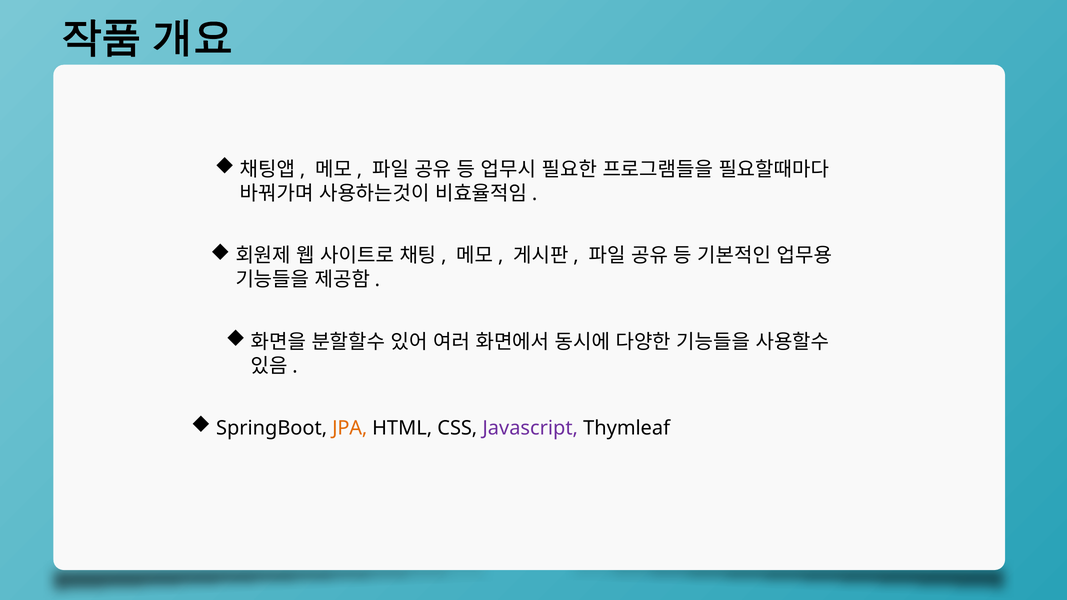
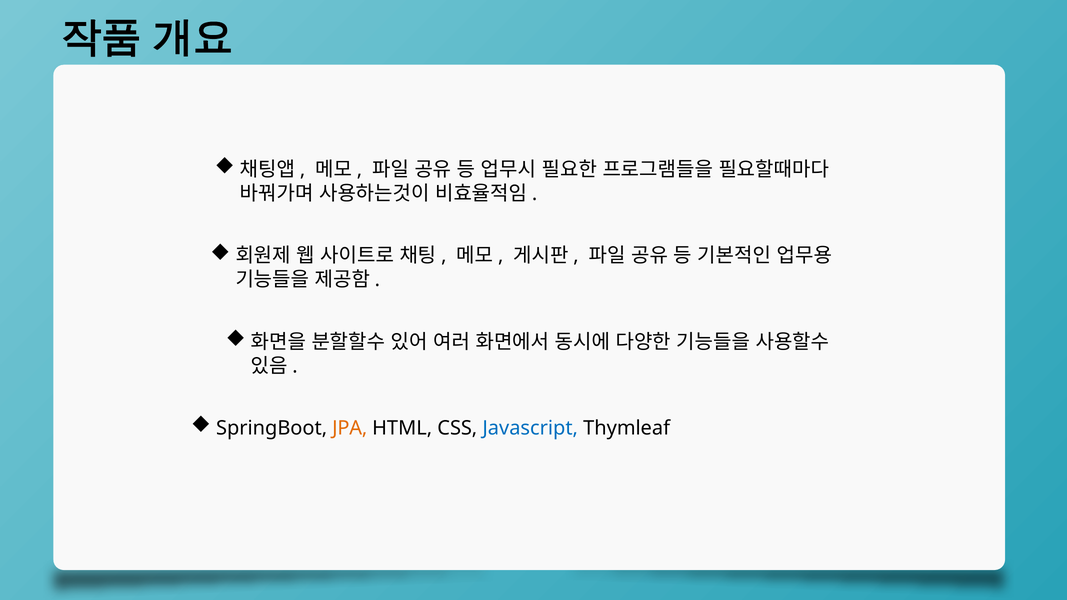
Javascript colour: purple -> blue (530, 428)
